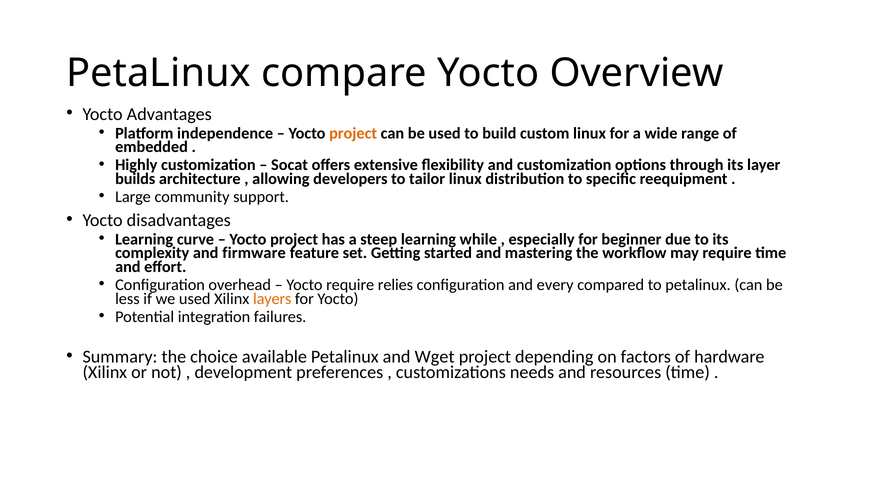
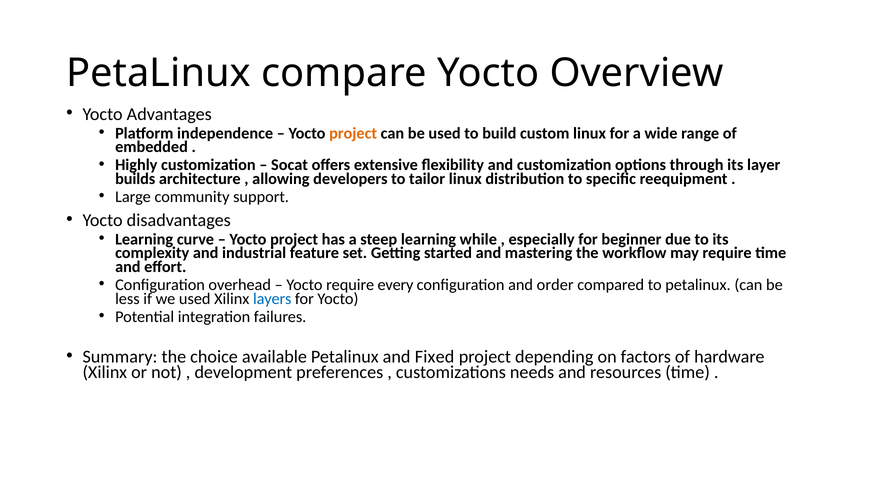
firmware: firmware -> industrial (254, 253)
relies: relies -> every (395, 285)
every: every -> order (555, 285)
layers colour: orange -> blue (272, 299)
Wget: Wget -> Fixed (435, 357)
